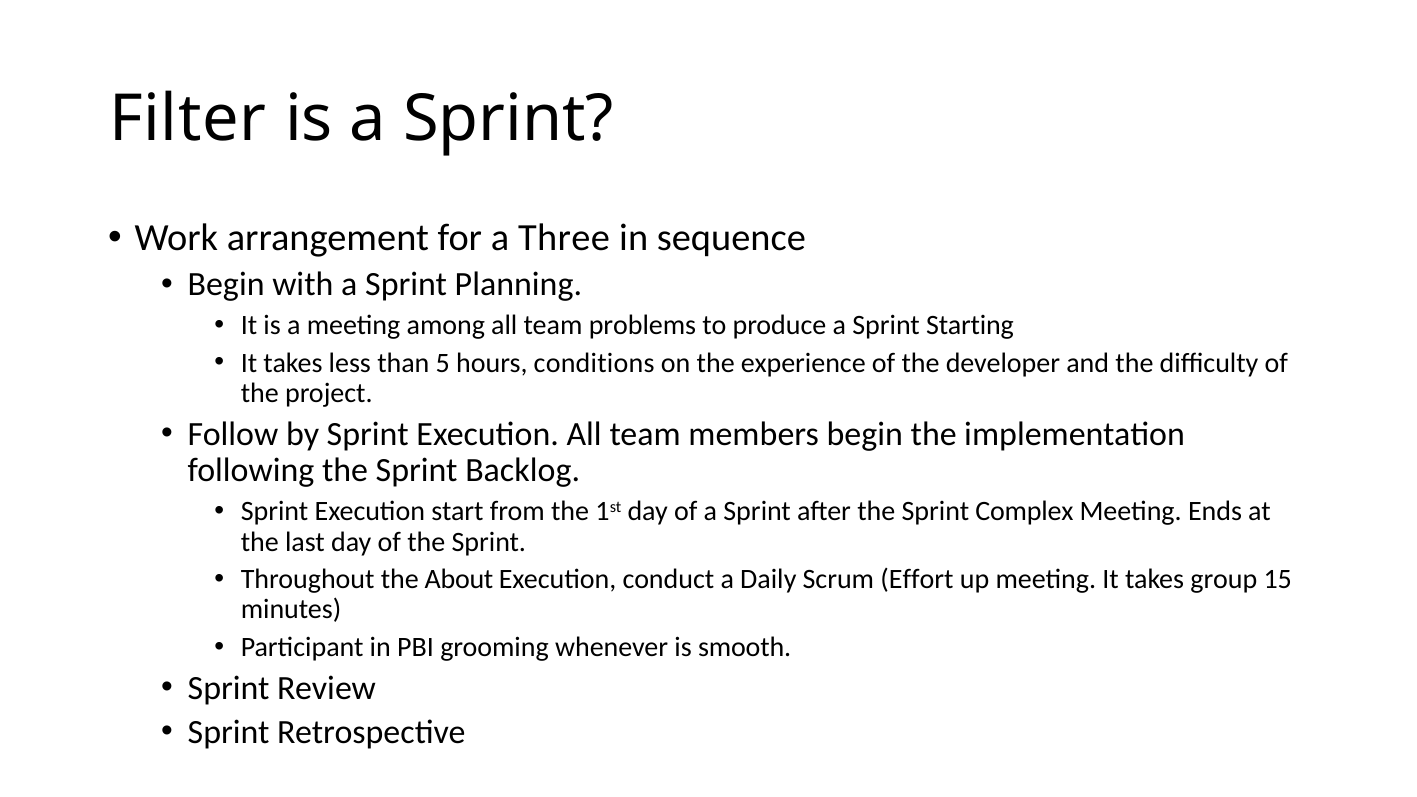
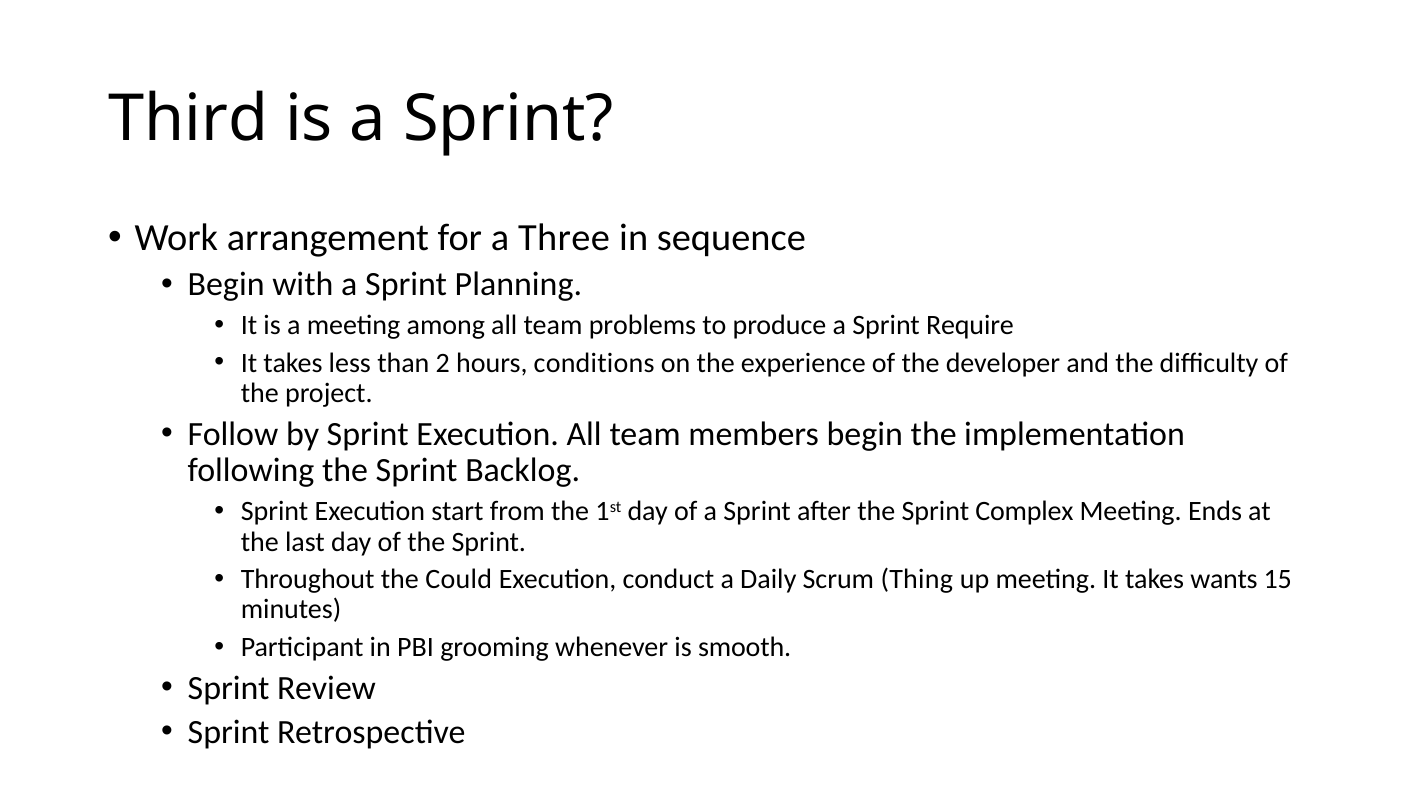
Filter: Filter -> Third (188, 119)
Starting: Starting -> Require (970, 325)
5: 5 -> 2 (443, 363)
About: About -> Could (459, 579)
Effort: Effort -> Thing (917, 579)
group: group -> wants (1224, 579)
